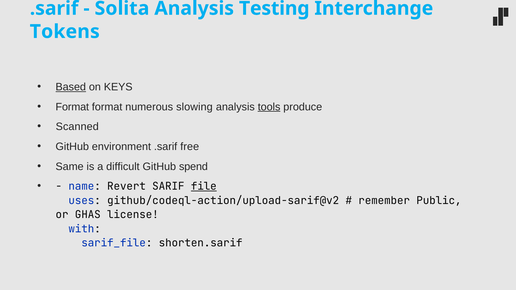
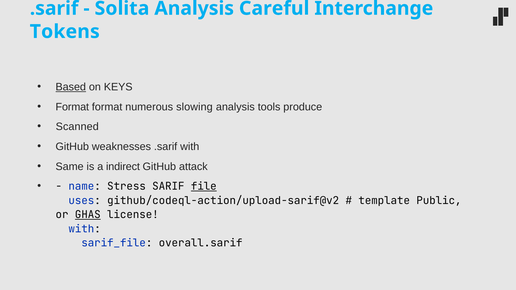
Testing: Testing -> Careful (274, 8)
tools underline: present -> none (269, 107)
environment: environment -> weaknesses (121, 147)
.sarif free: free -> with (190, 147)
difficult: difficult -> indirect (123, 167)
spend: spend -> attack (193, 167)
Revert: Revert -> Stress (126, 187)
remember: remember -> template (384, 201)
GHAS underline: none -> present (88, 215)
shorten.sarif: shorten.sarif -> overall.sarif (201, 243)
